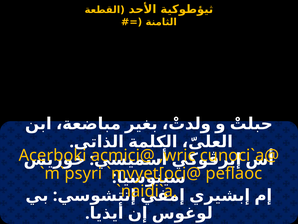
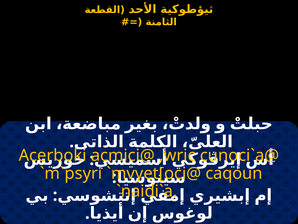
peflaoc: peflaoc -> caqoun (234, 173)
